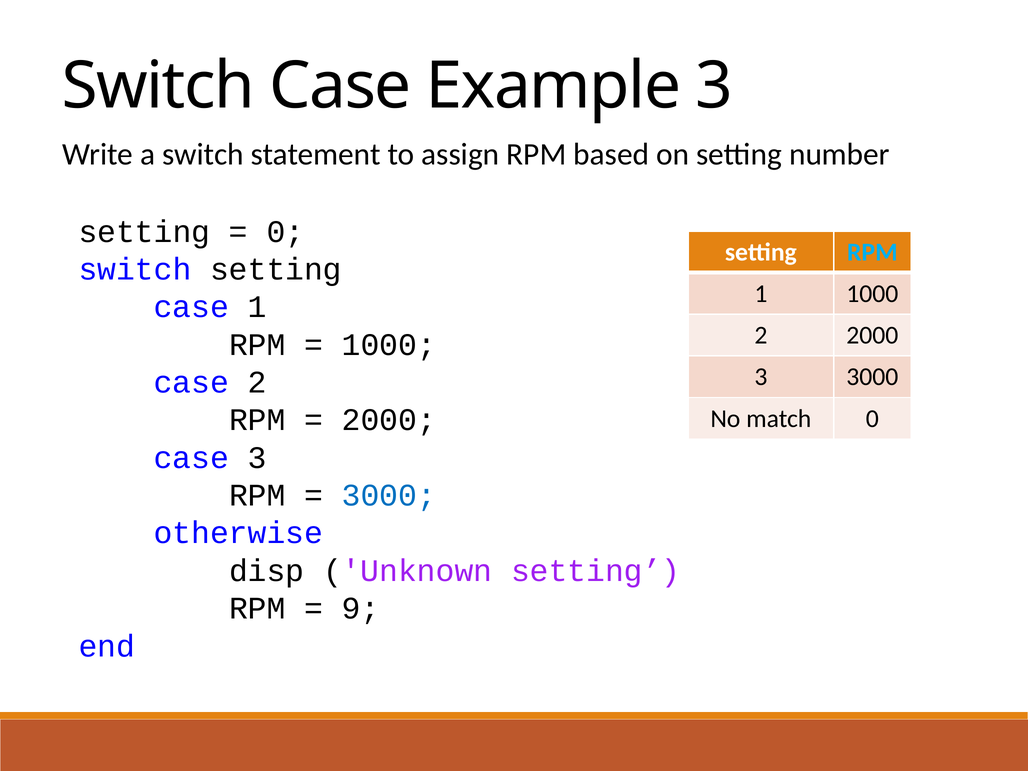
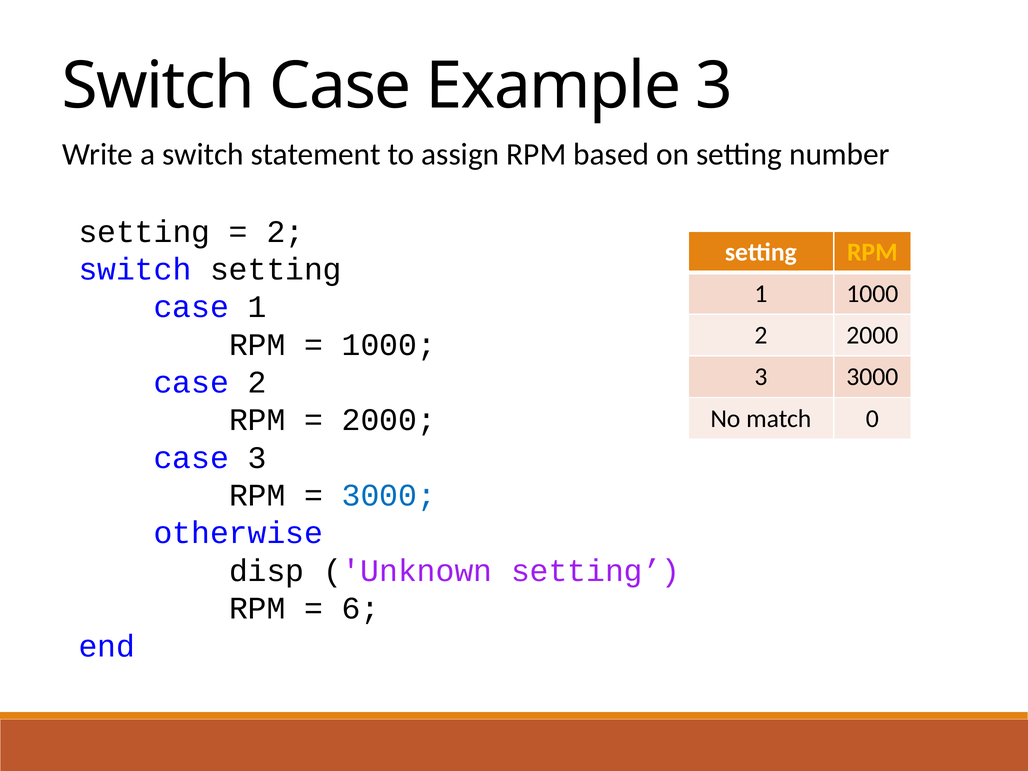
0: 0 -> 2 (285, 232)
RPM colour: light blue -> yellow (872, 252)
9: 9 -> 6 (361, 608)
